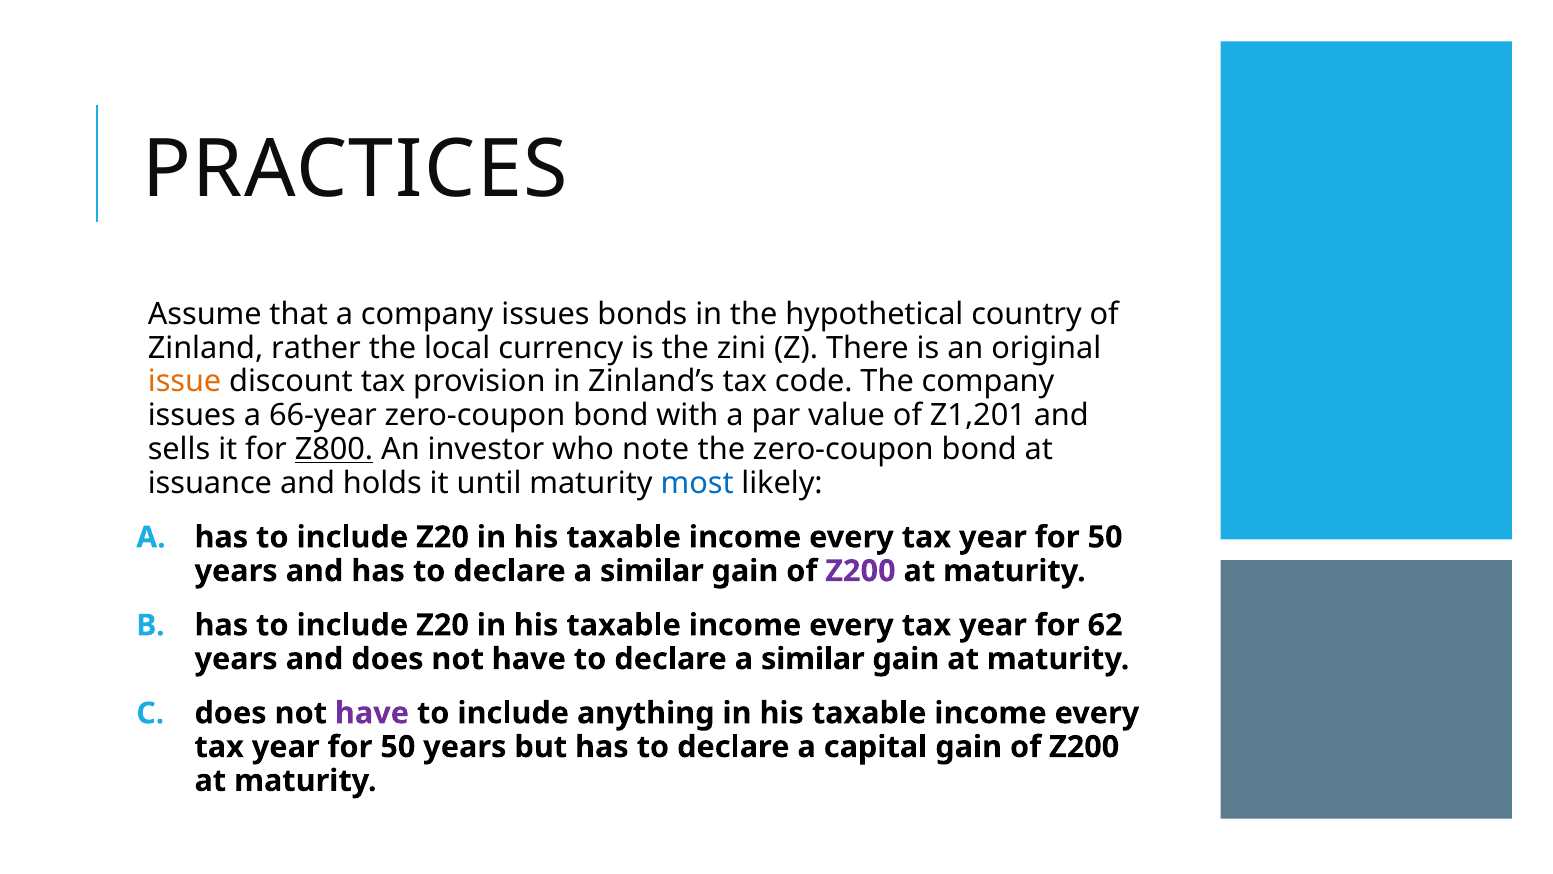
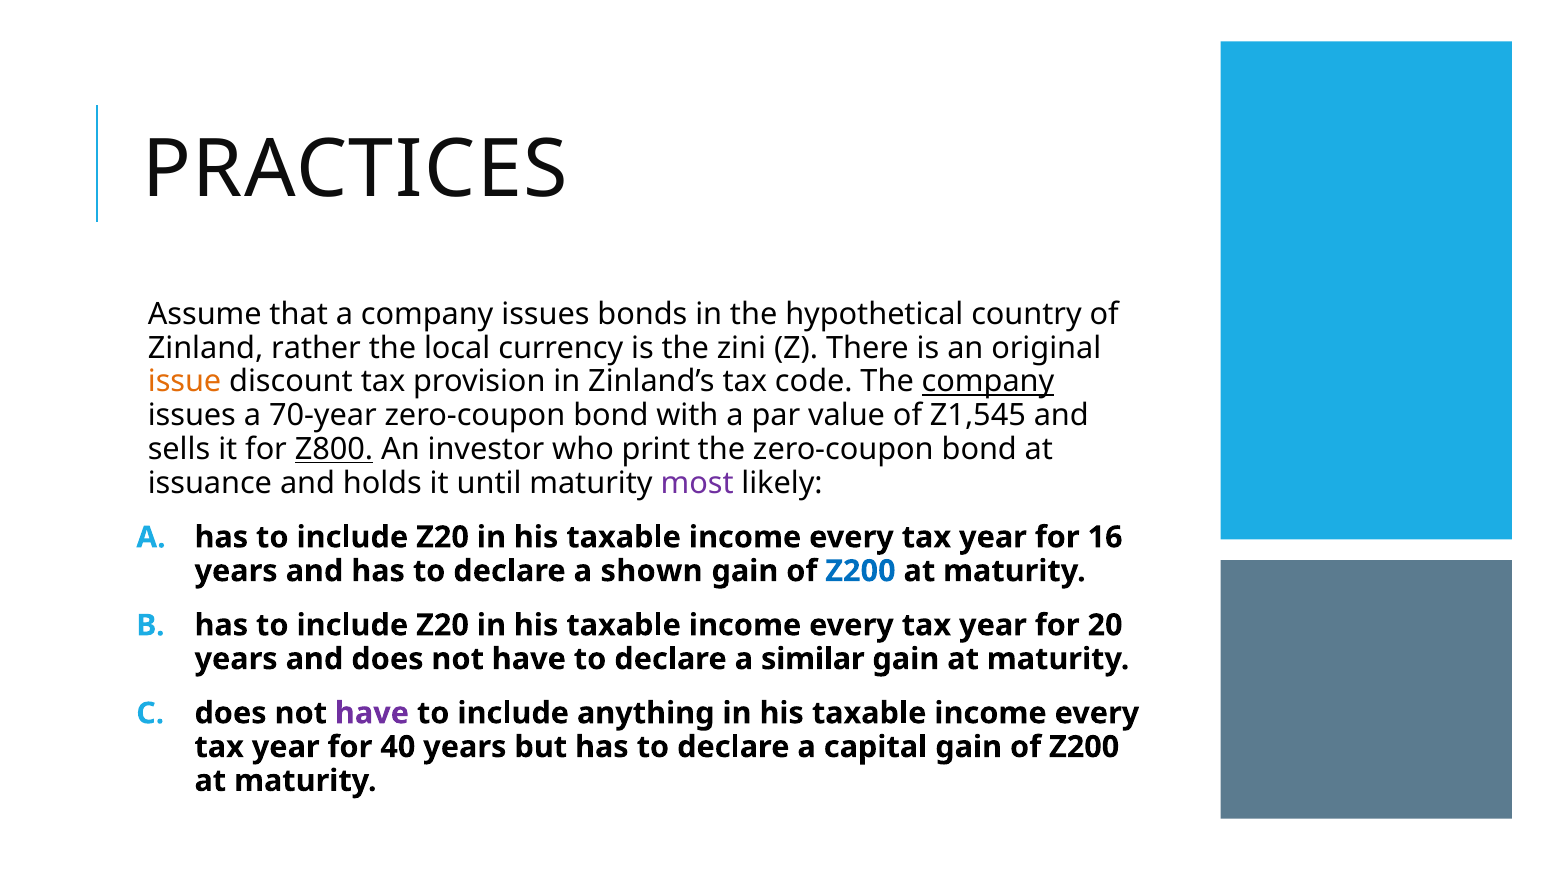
company underline: none -> present (988, 382)
66-year: 66-year -> 70-year (323, 415)
Z1,201: Z1,201 -> Z1,545 (978, 415)
note: note -> print (656, 449)
most colour: blue -> purple (697, 483)
50: 50 -> 16 (1105, 537)
similar: similar -> shown (652, 571)
Z200 colour: purple -> blue (860, 571)
62: 62 -> 20 (1105, 625)
50: 50 -> 40 (398, 747)
